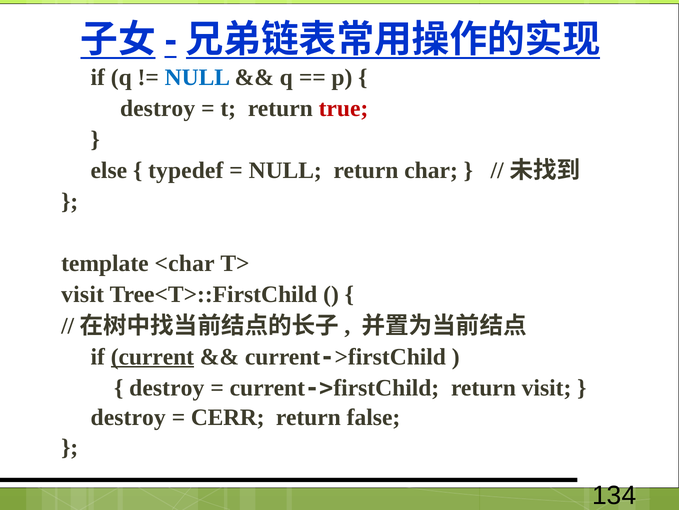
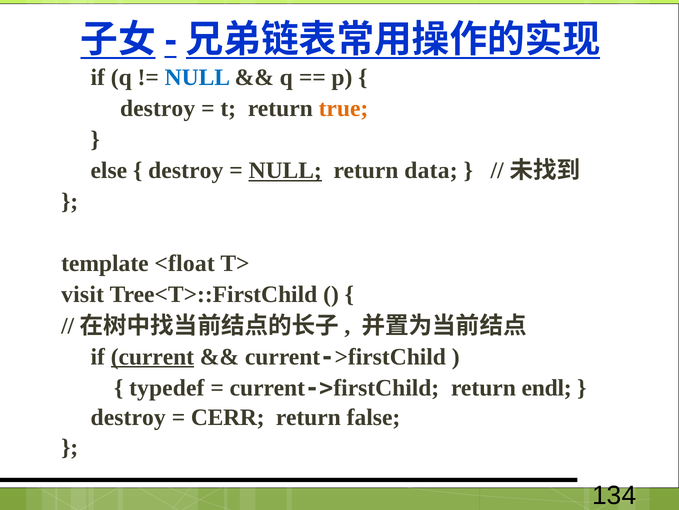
true colour: red -> orange (343, 108)
typedef: typedef -> destroy (186, 170)
NULL underline: none -> present (285, 170)
char: char -> data (431, 170)
<char: <char -> <float (185, 263)
destroy: destroy -> typedef (167, 387)
return visit: visit -> endl (547, 387)
